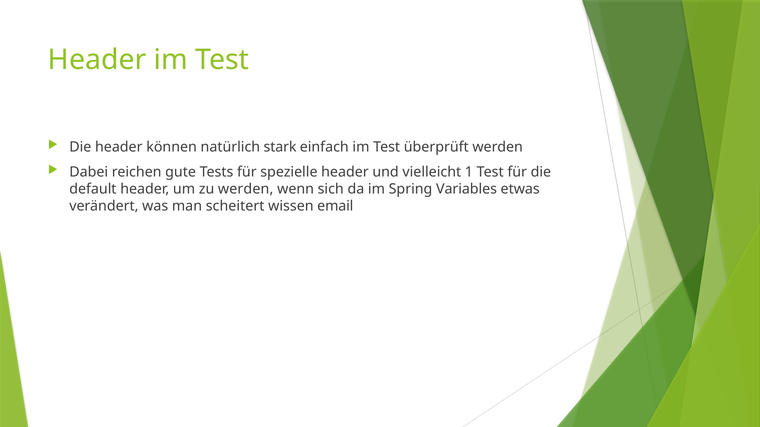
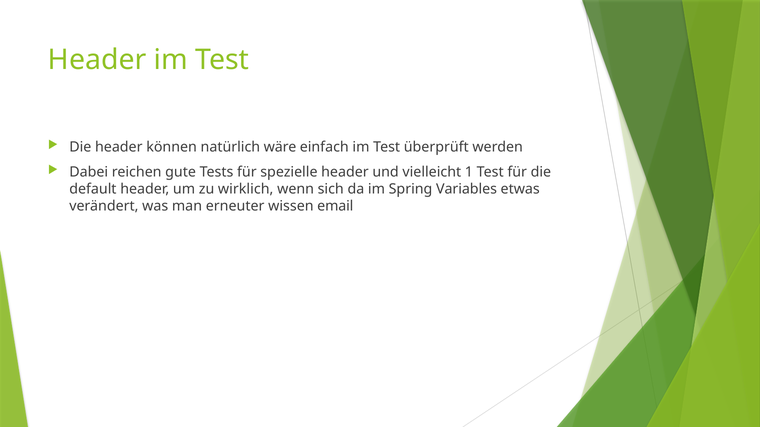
stark: stark -> wäre (280, 147)
zu werden: werden -> wirklich (246, 189)
scheitert: scheitert -> erneuter (235, 206)
